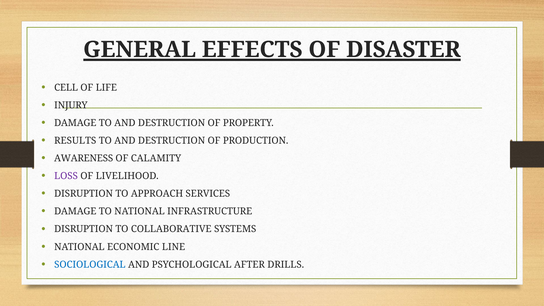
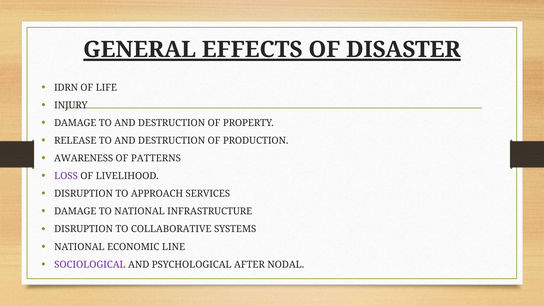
CELL: CELL -> IDRN (66, 88)
RESULTS: RESULTS -> RELEASE (75, 141)
CALAMITY: CALAMITY -> PATTERNS (156, 158)
SOCIOLOGICAL colour: blue -> purple (90, 265)
DRILLS: DRILLS -> NODAL (286, 265)
